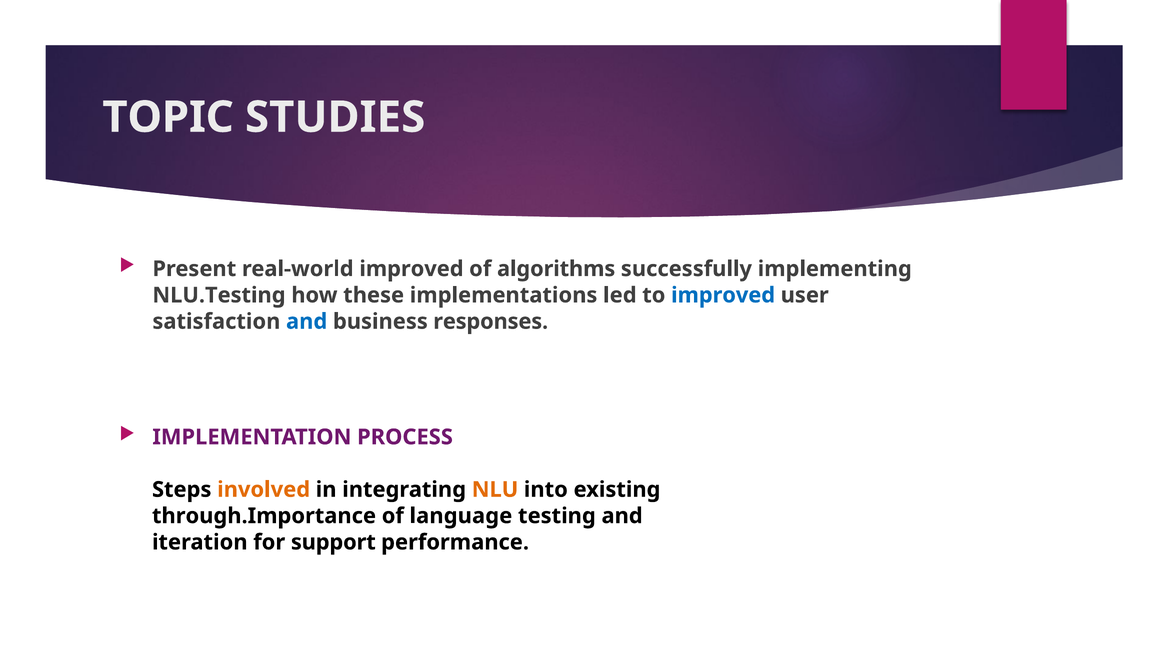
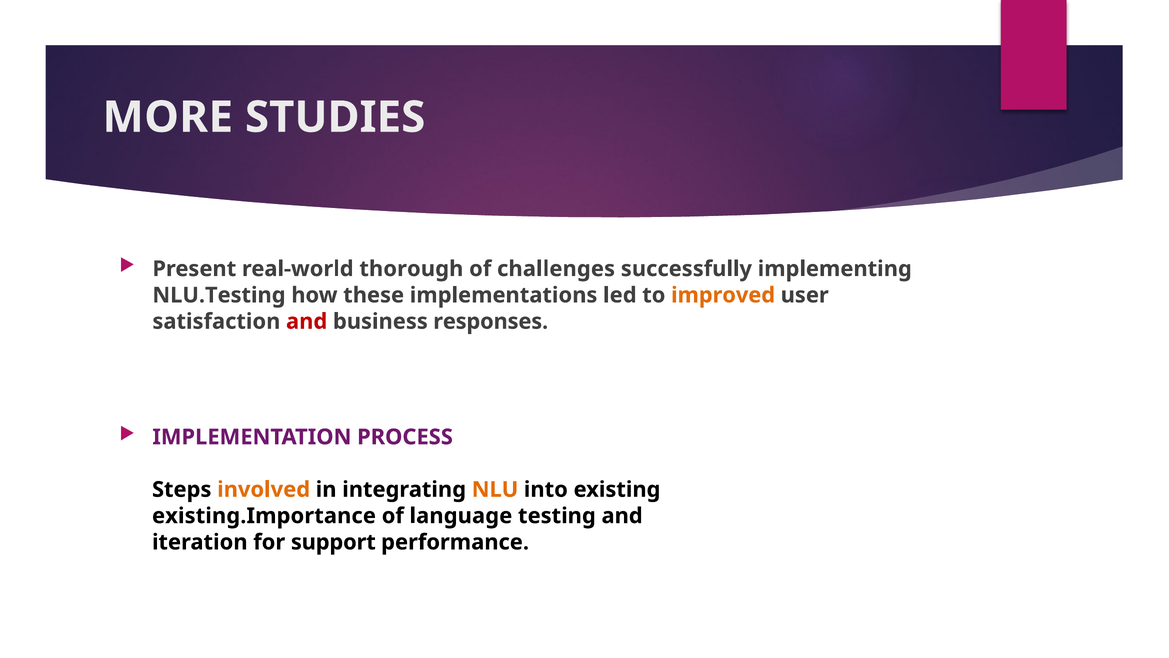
TOPIC: TOPIC -> MORE (168, 117)
real-world improved: improved -> thorough (411, 269)
algorithms: algorithms -> challenges (556, 269)
improved colour: blue -> orange (723, 295)
and colour: blue -> red (307, 321)
through.Importance: through.Importance -> existing.Importance (264, 516)
